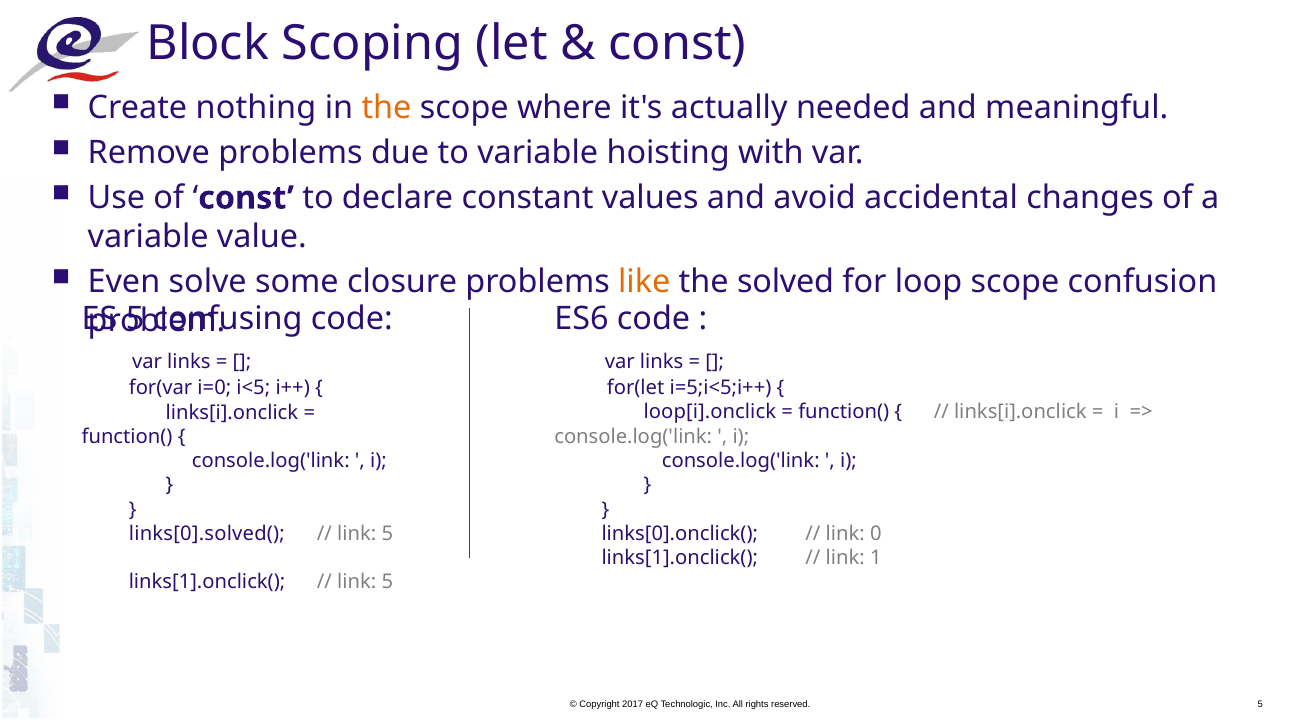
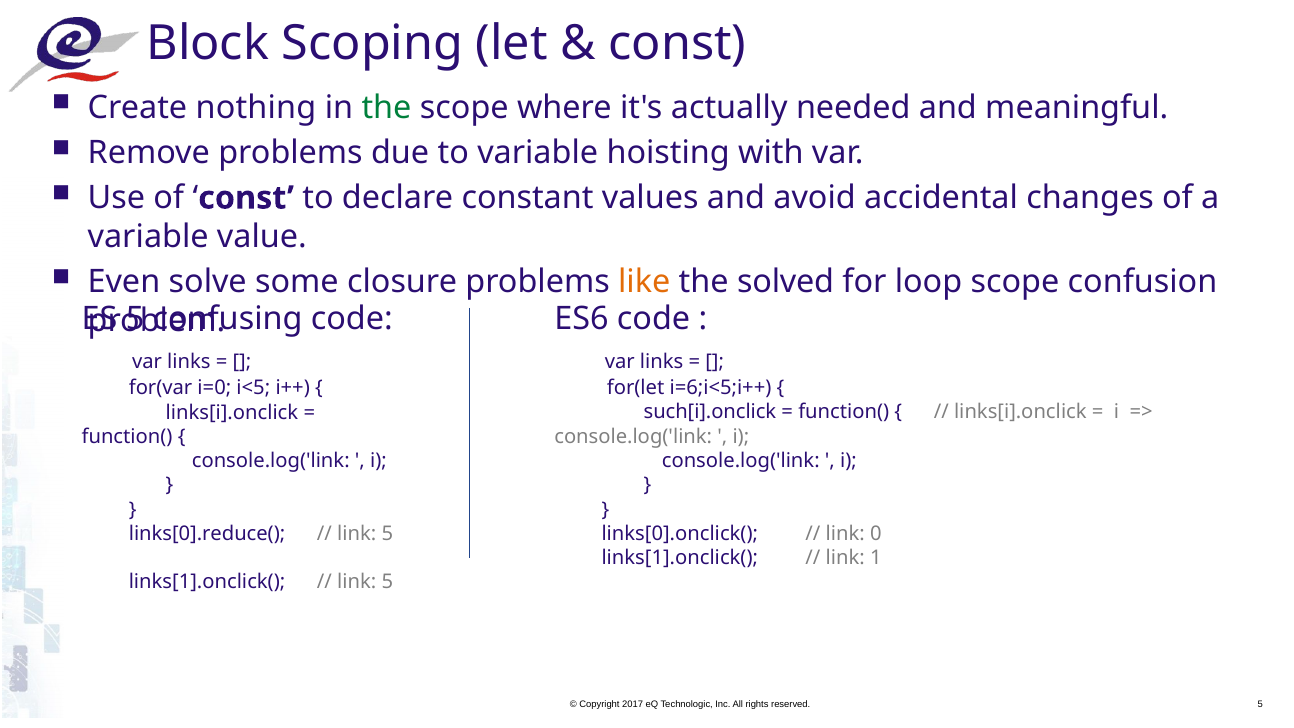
the colour: orange -> green (387, 107)
i=5;i<5;i++: i=5;i<5;i++ -> i=6;i<5;i++ (721, 388)
loop[i].onclick: loop[i].onclick -> such[i].onclick (710, 412)
links[0].solved(: links[0].solved( -> links[0].reduce( (207, 534)
